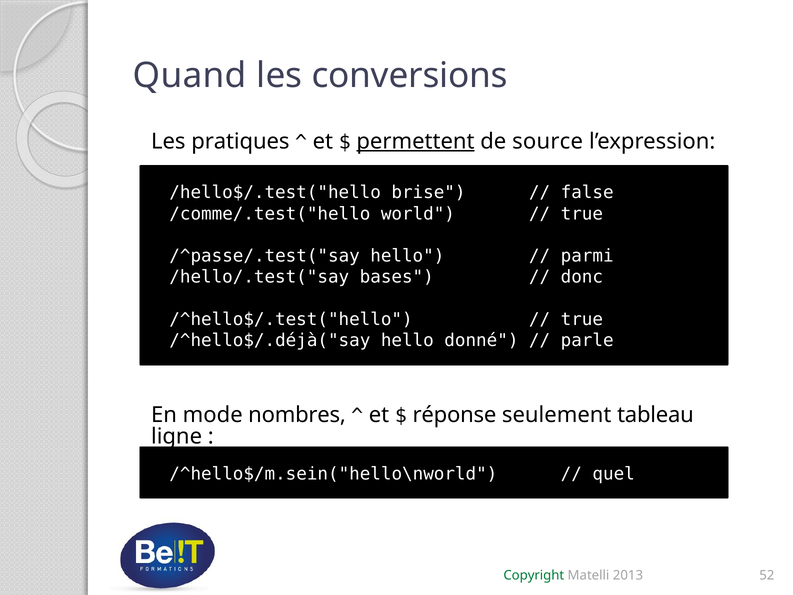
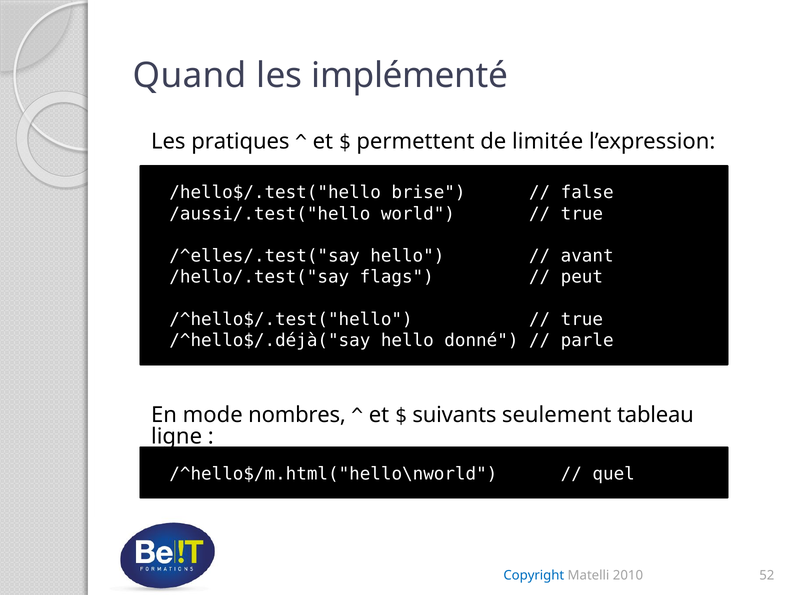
conversions: conversions -> implémenté (410, 76)
permettent underline: present -> none (415, 141)
source: source -> limitée (548, 141)
/comme/.test("hello: /comme/.test("hello -> /aussi/.test("hello (270, 214)
/^passe/.test("say: /^passe/.test("say -> /^elles/.test("say (265, 256)
parmi: parmi -> avant (587, 256)
bases: bases -> flags (397, 277)
donc: donc -> peut (582, 277)
réponse: réponse -> suivants (454, 415)
/^hello$/m.sein("hello\nworld: /^hello$/m.sein("hello\nworld -> /^hello$/m.html("hello\nworld (333, 474)
Copyright colour: green -> blue (534, 575)
2013: 2013 -> 2010 (628, 575)
